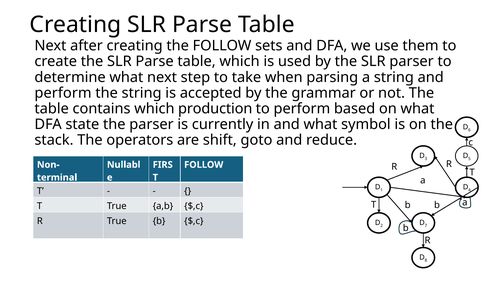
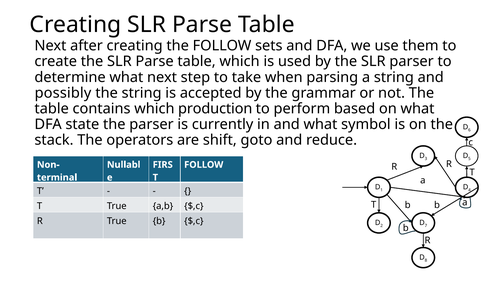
perform: perform -> possibly (63, 93)
